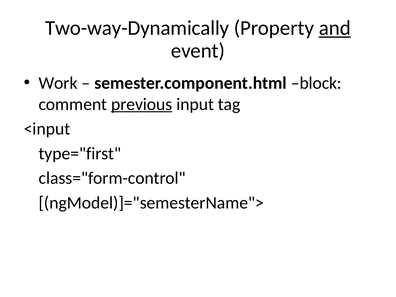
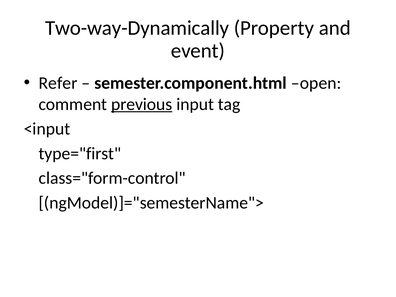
and underline: present -> none (335, 28)
Work: Work -> Refer (58, 83)
block: block -> open (316, 83)
